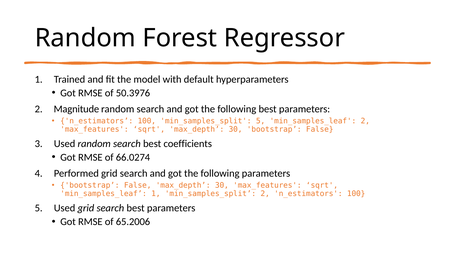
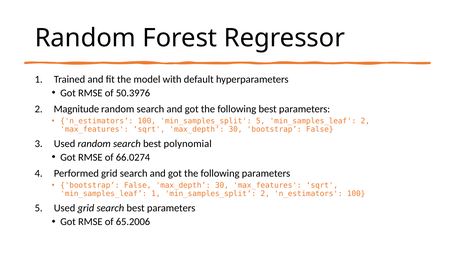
coefficients: coefficients -> polynomial (188, 144)
